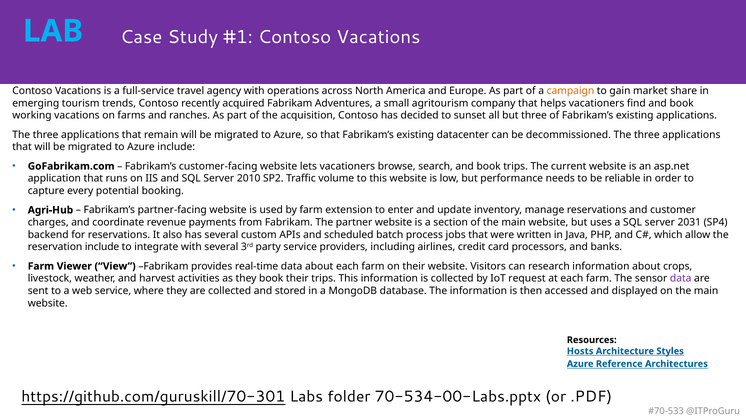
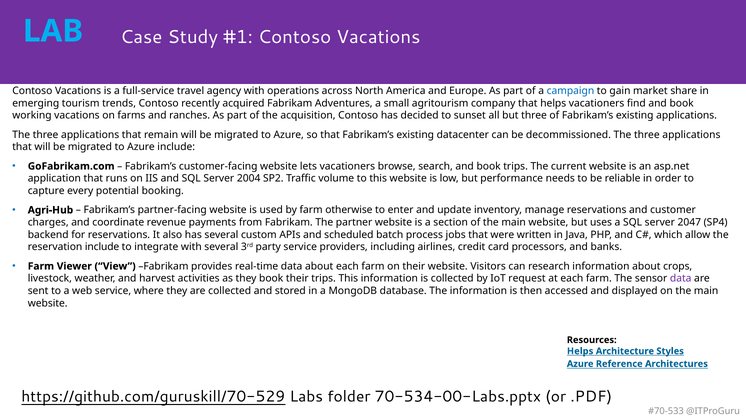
campaign colour: orange -> blue (570, 91)
2010: 2010 -> 2004 (249, 178)
extension: extension -> otherwise (349, 210)
2031: 2031 -> 2047 (689, 222)
Hosts: Hosts -> Helps (580, 351)
https://github.com/guruskill/70-301: https://github.com/guruskill/70-301 -> https://github.com/guruskill/70-529 (153, 396)
